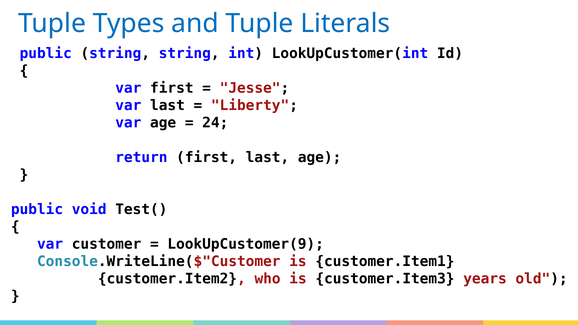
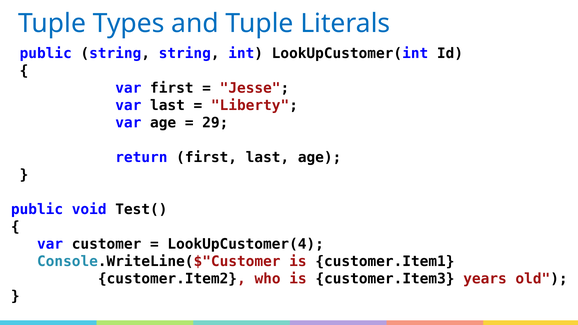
24: 24 -> 29 (215, 123)
LookUpCustomer(9: LookUpCustomer(9 -> LookUpCustomer(4 (246, 244)
